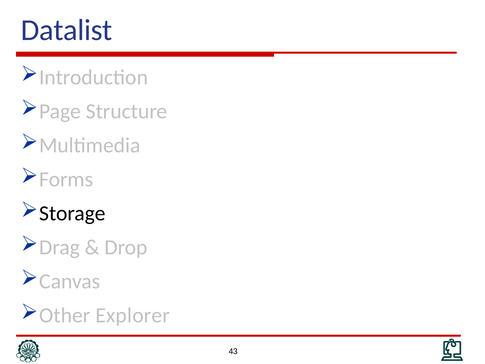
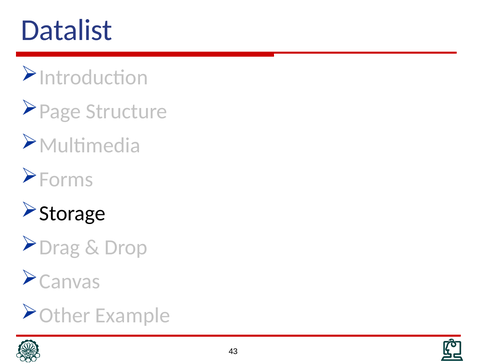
Explorer: Explorer -> Example (133, 315)
